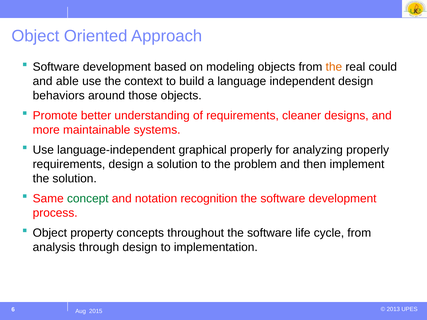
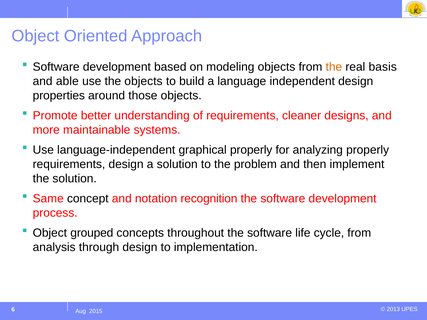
could: could -> basis (383, 67)
the context: context -> objects (143, 81)
behaviors: behaviors -> properties (59, 96)
concept colour: green -> black (88, 199)
property: property -> grouped (92, 233)
